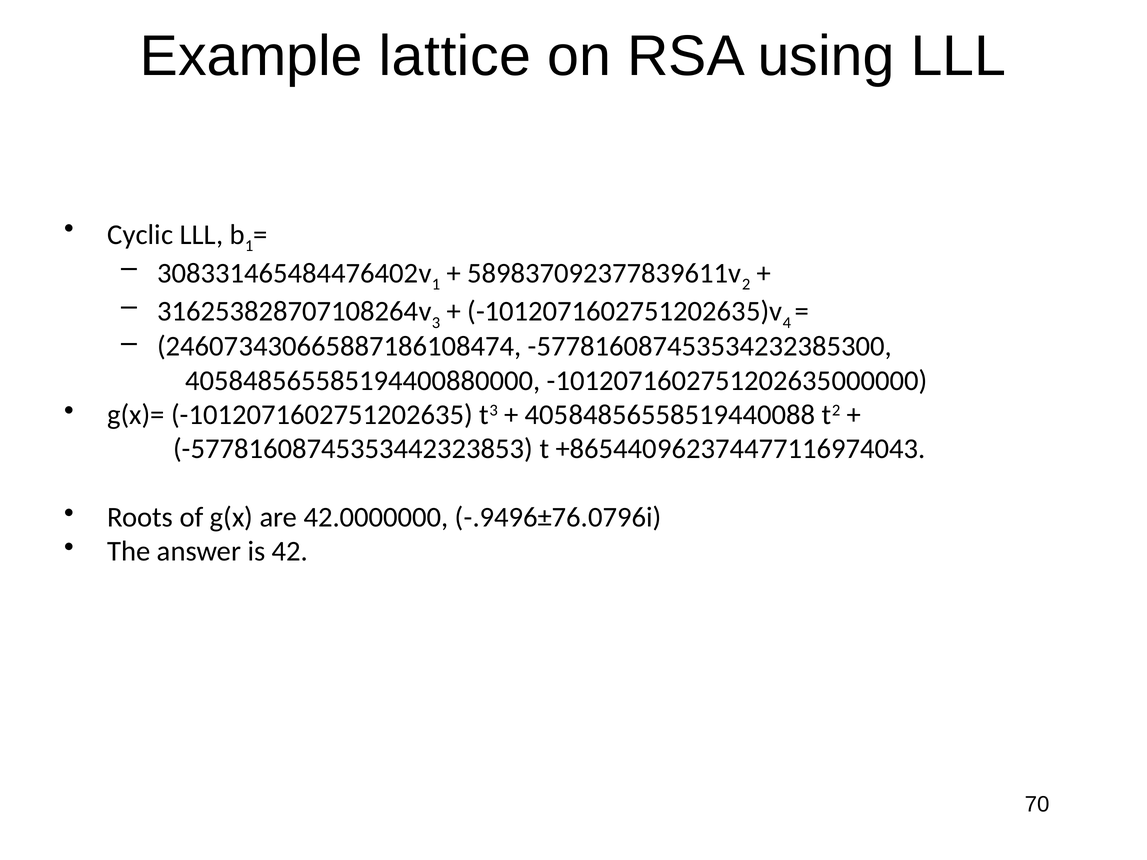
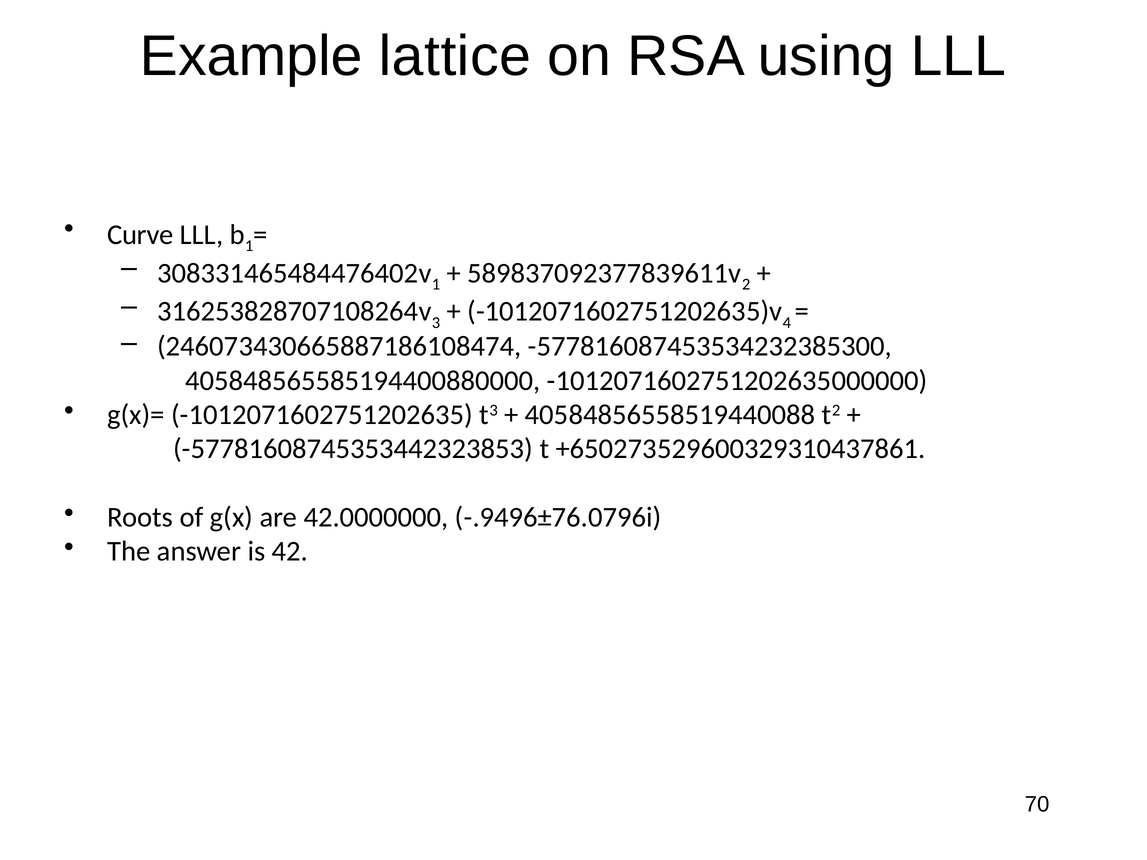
Cyclic: Cyclic -> Curve (140, 235)
+865440962374477116974043: +865440962374477116974043 -> +650273529600329310437861 (741, 449)
